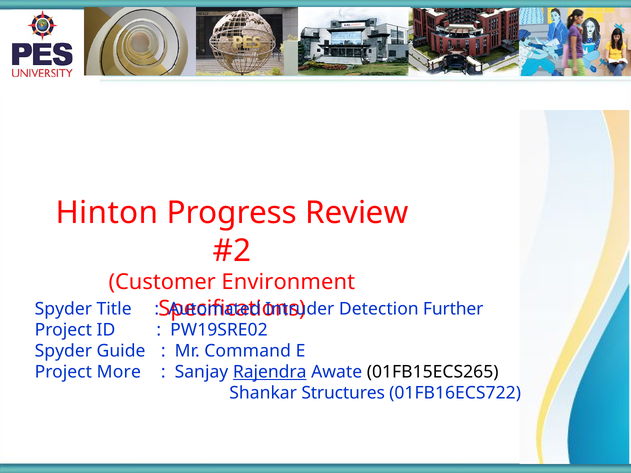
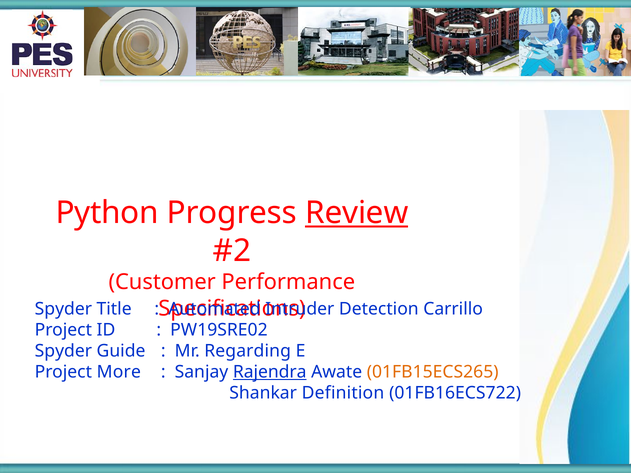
Hinton: Hinton -> Python (107, 213)
Review underline: none -> present (357, 213)
Environment: Environment -> Performance (288, 282)
Further: Further -> Carrillo (453, 309)
Command: Command -> Regarding (248, 351)
01FB15ECS265 colour: black -> orange (433, 372)
Structures: Structures -> Definition (343, 393)
